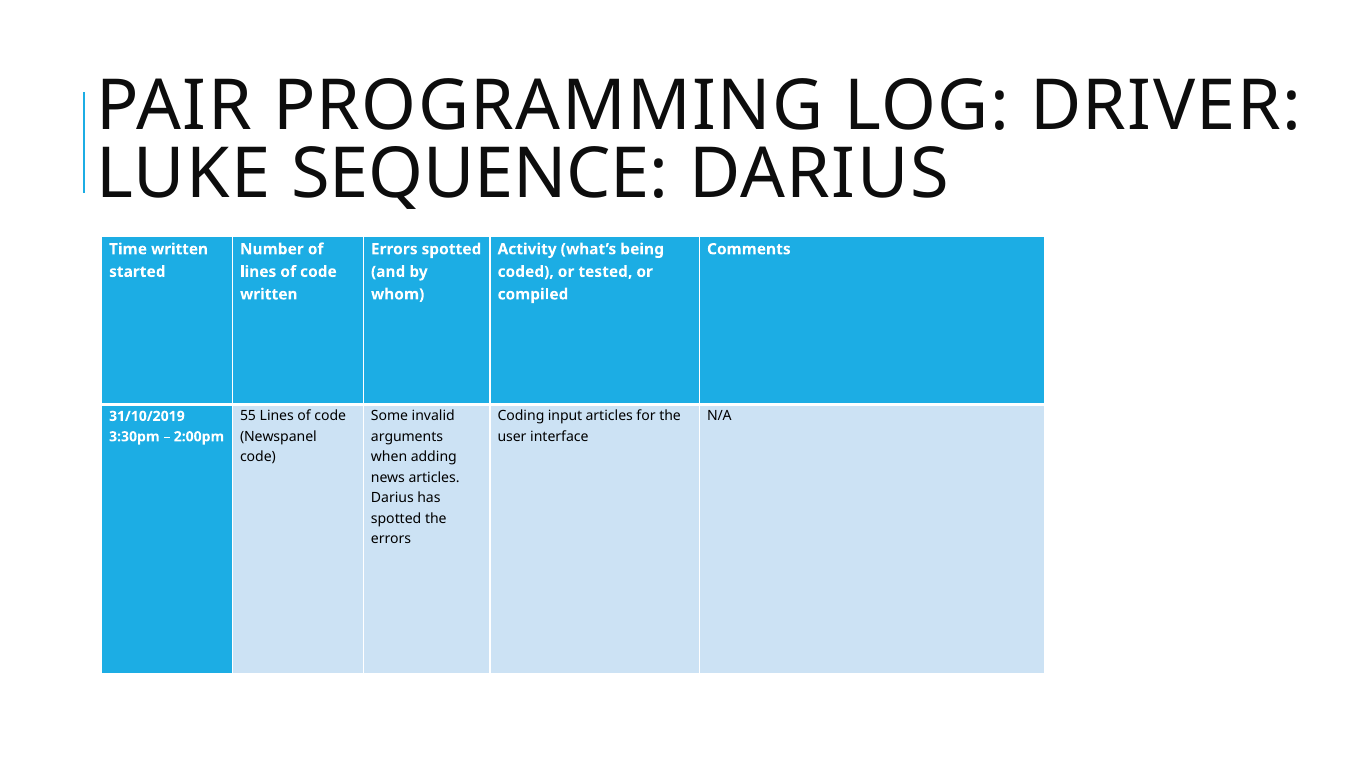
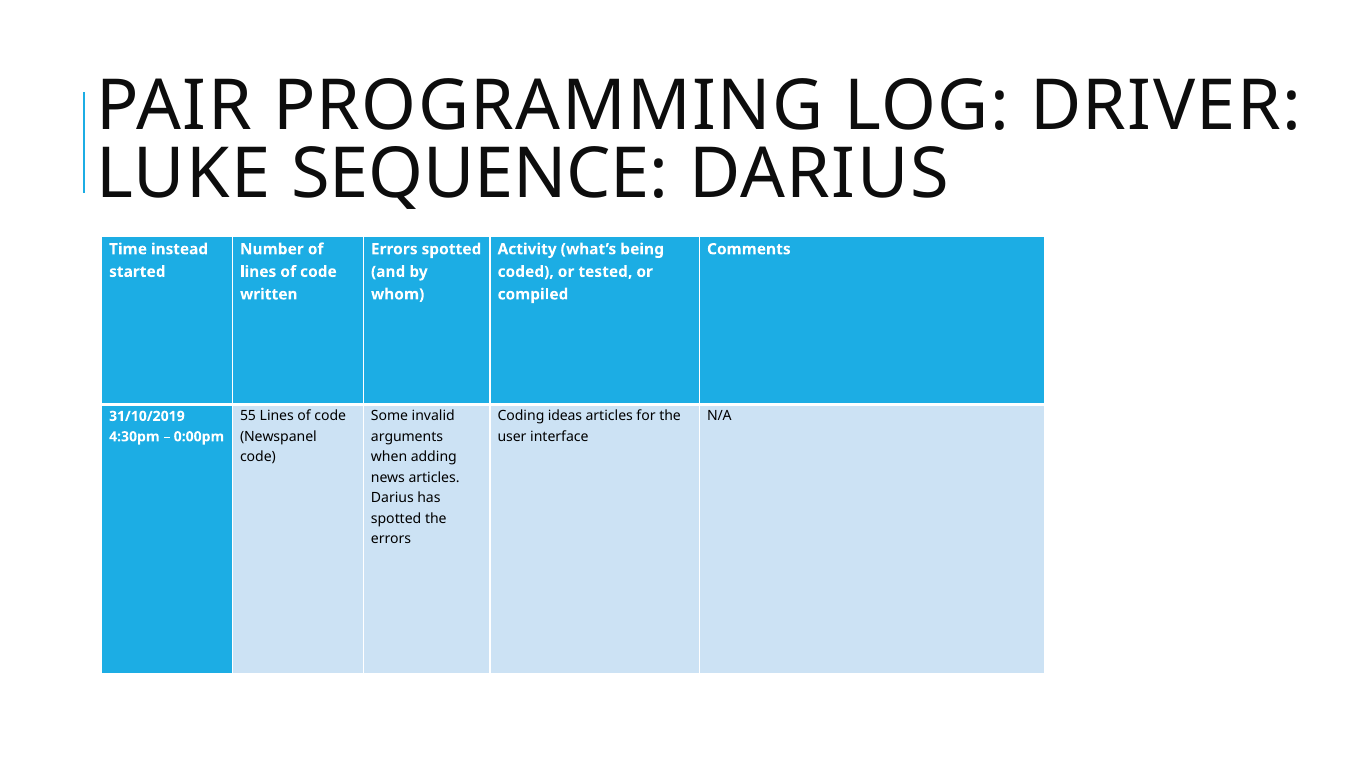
Time written: written -> instead (180, 249)
input: input -> ideas (565, 416)
3:30pm: 3:30pm -> 4:30pm (134, 436)
2:00pm: 2:00pm -> 0:00pm (199, 436)
